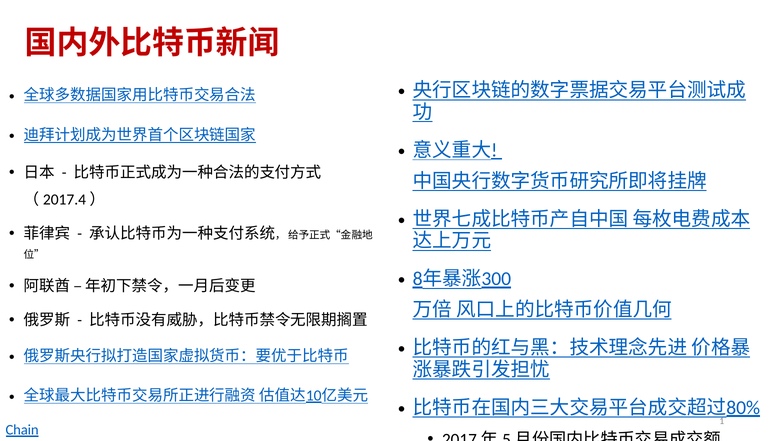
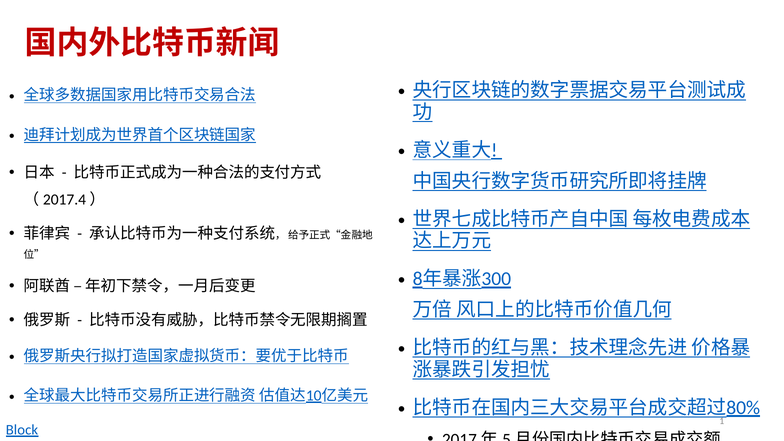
Chain: Chain -> Block (22, 430)
